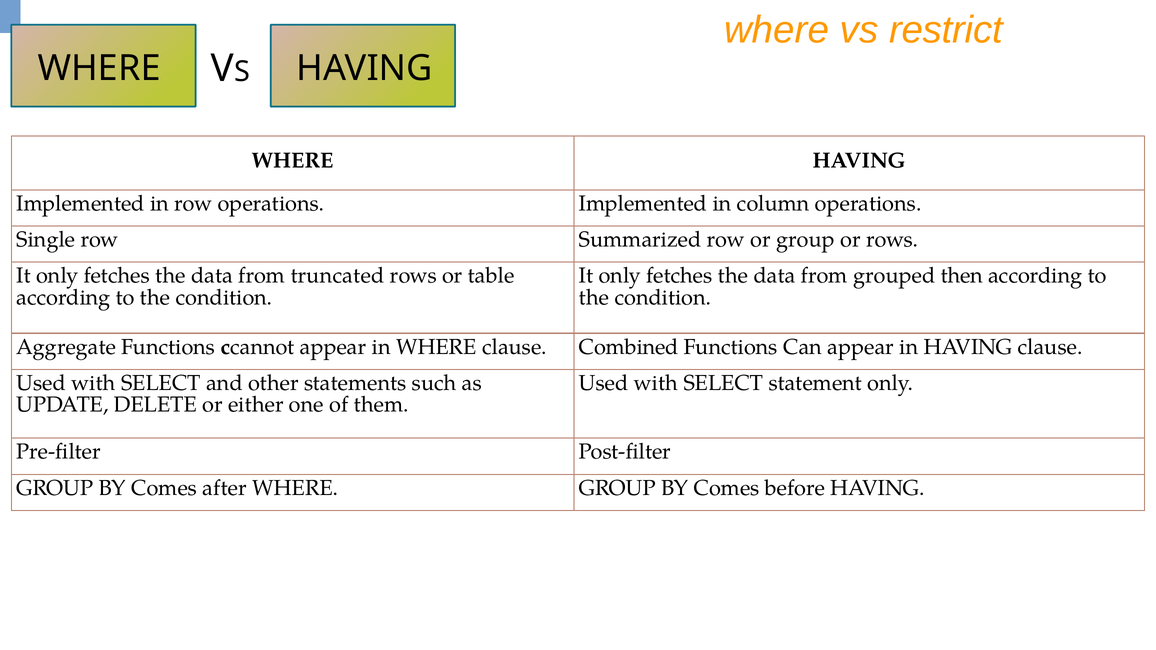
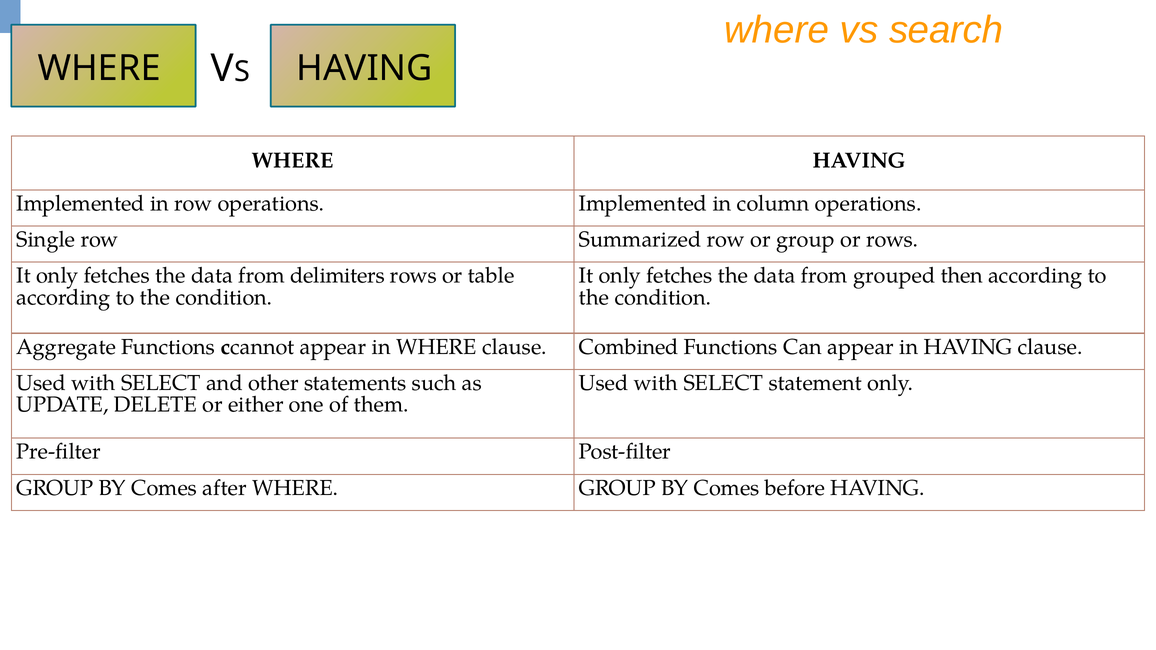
restrict: restrict -> search (946, 30)
truncated: truncated -> delimiters (338, 276)
